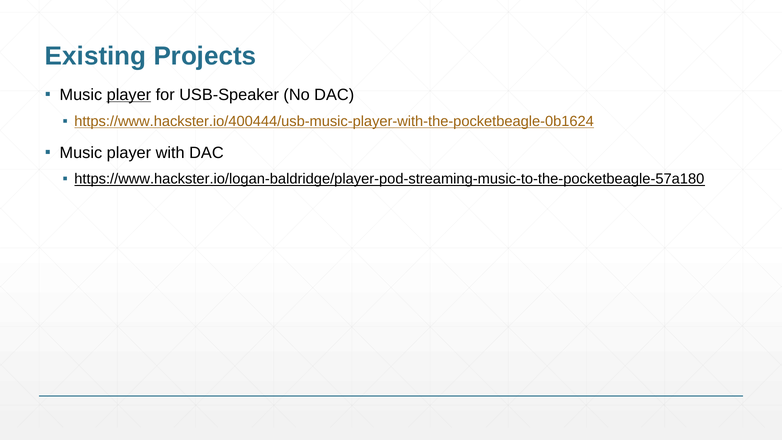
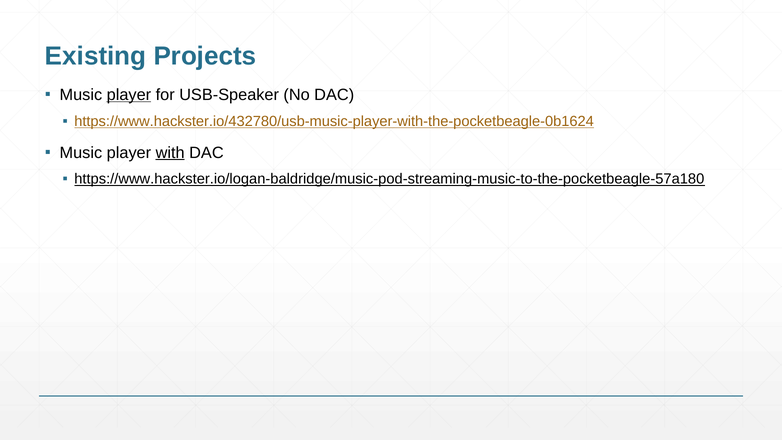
https://www.hackster.io/400444/usb-music-player-with-the-pocketbeagle-0b1624: https://www.hackster.io/400444/usb-music-player-with-the-pocketbeagle-0b1624 -> https://www.hackster.io/432780/usb-music-player-with-the-pocketbeagle-0b1624 (334, 121)
with underline: none -> present (170, 153)
https://www.hackster.io/logan-baldridge/player-pod-streaming-music-to-the-pocketbeagle-57a180: https://www.hackster.io/logan-baldridge/player-pod-streaming-music-to-the-pocketbeagle-57a180 -> https://www.hackster.io/logan-baldridge/music-pod-streaming-music-to-the-pocketbeagle-57a180 (389, 179)
